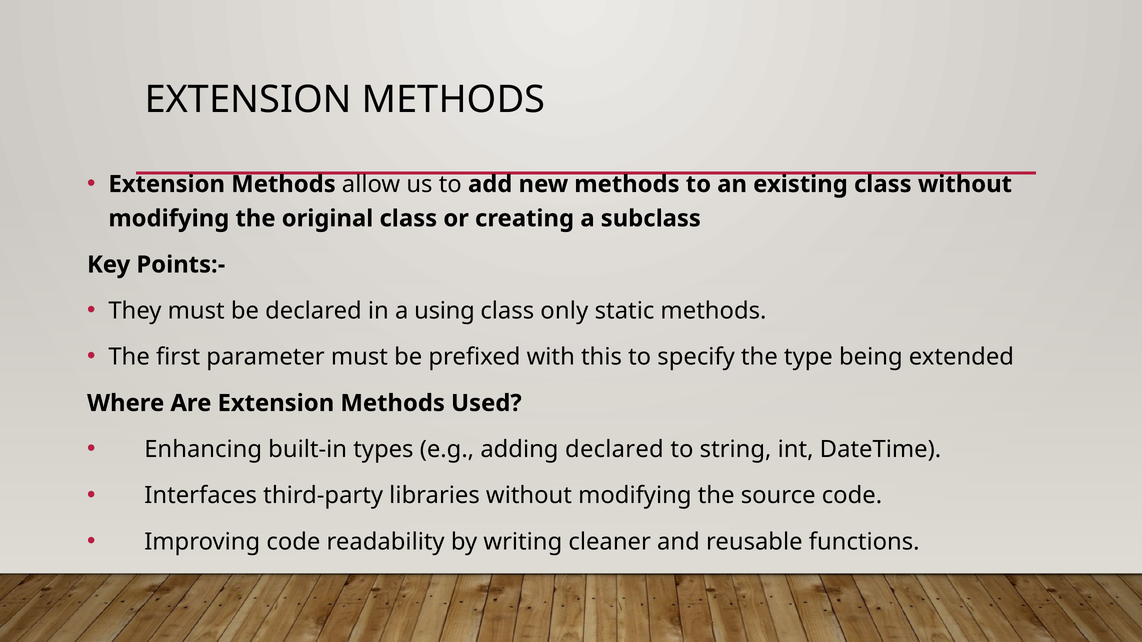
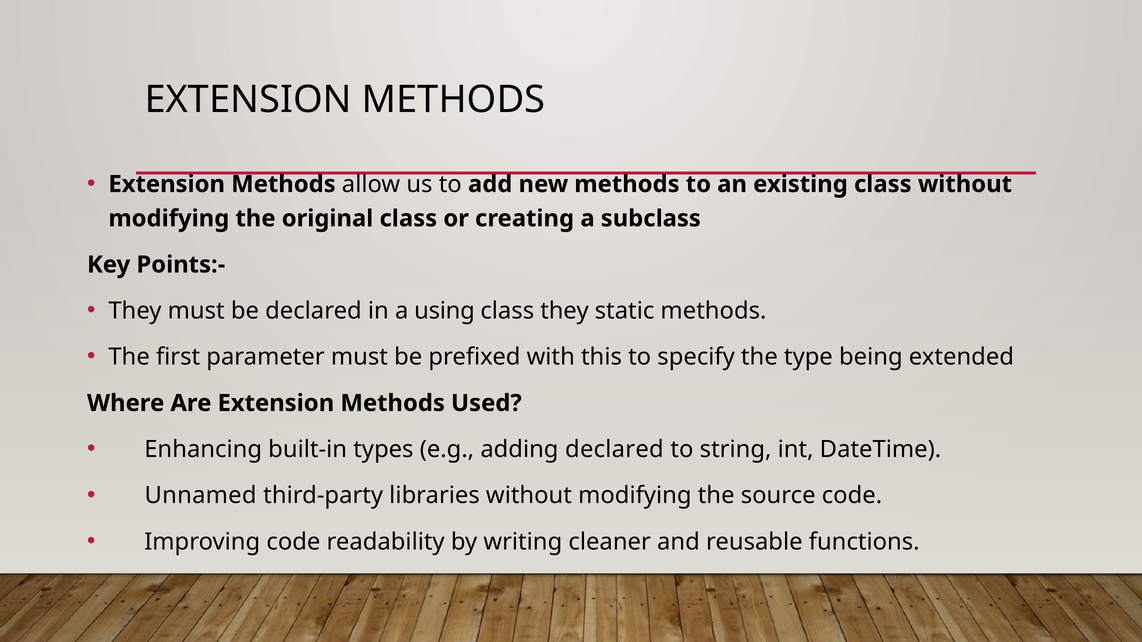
class only: only -> they (565, 311)
Interfaces: Interfaces -> Unnamed (201, 496)
